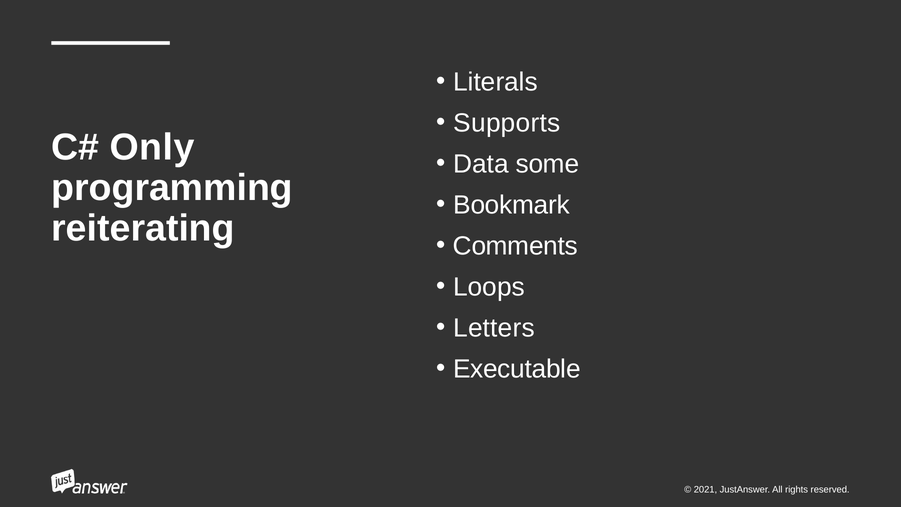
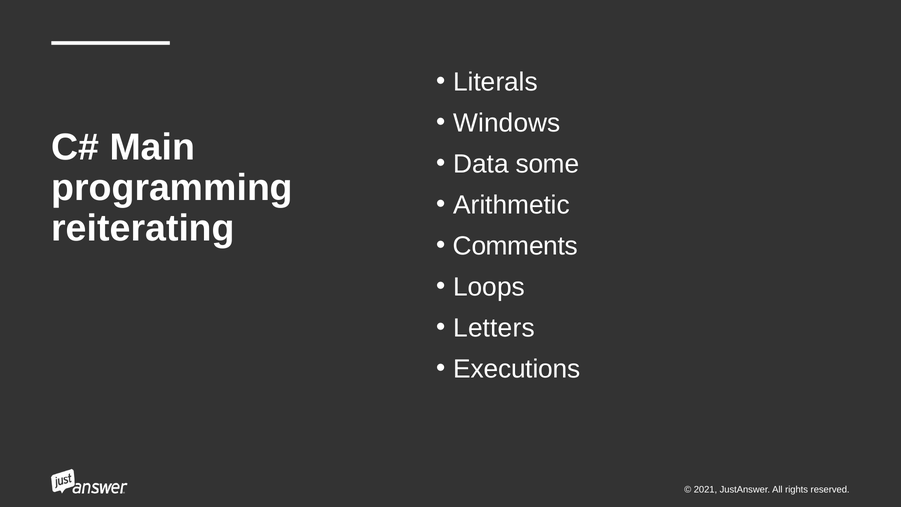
Supports: Supports -> Windows (507, 123)
Only: Only -> Main (152, 147)
Bookmark: Bookmark -> Arithmetic (512, 205)
Executable: Executable -> Executions (517, 369)
